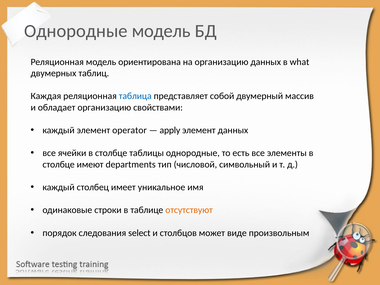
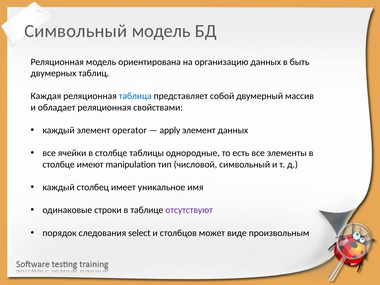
Однородные: Однородные -> Символьный (76, 31)
what: what -> быть (300, 62)
обладает организацию: организацию -> реляционная (104, 108)
departments: departments -> manipulation (131, 165)
отсутствуют colour: orange -> purple (189, 210)
